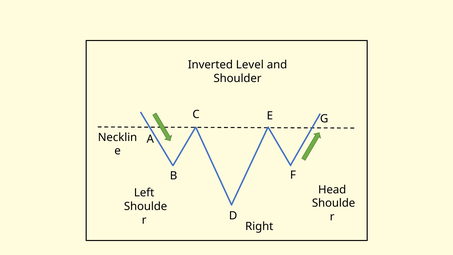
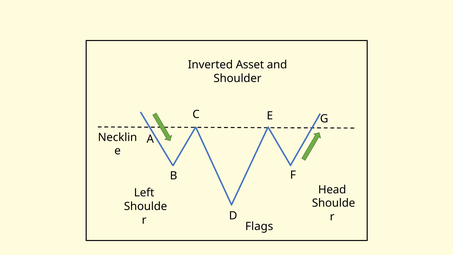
Level: Level -> Asset (250, 65)
Right: Right -> Flags (259, 226)
